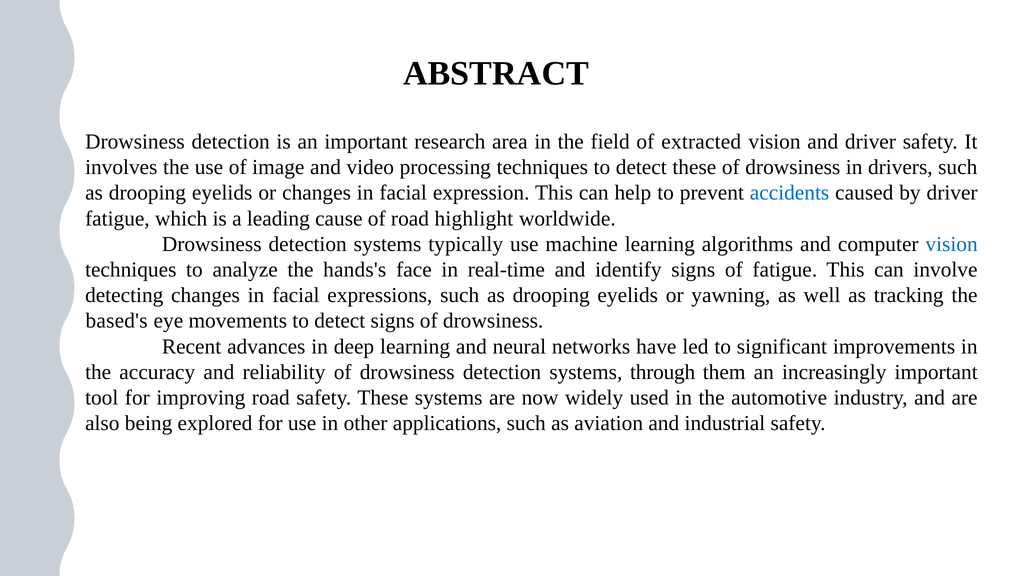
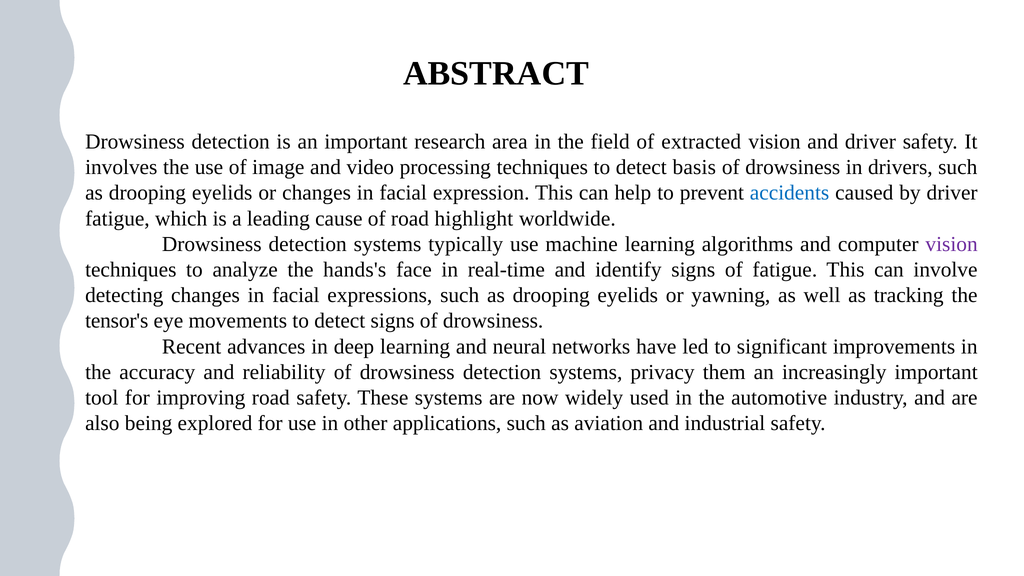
detect these: these -> basis (694, 167)
vision colour: blue -> purple (952, 244)
based's: based's -> tensor's (117, 321)
through: through -> privacy (663, 372)
